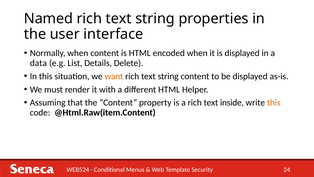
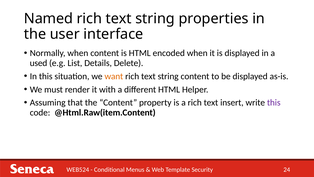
data: data -> used (39, 63)
inside: inside -> insert (232, 102)
this colour: orange -> purple (274, 102)
